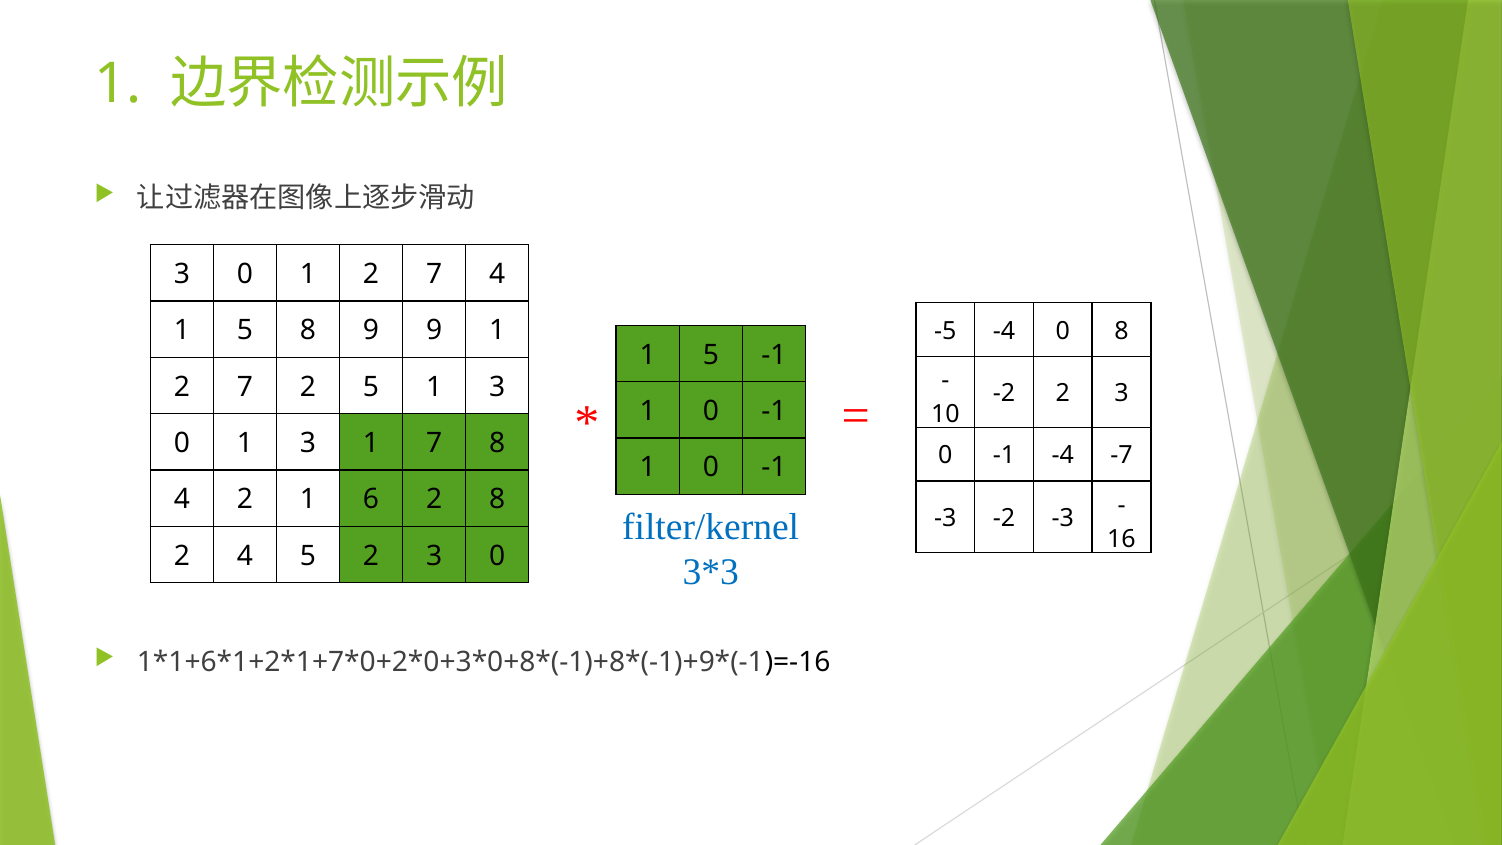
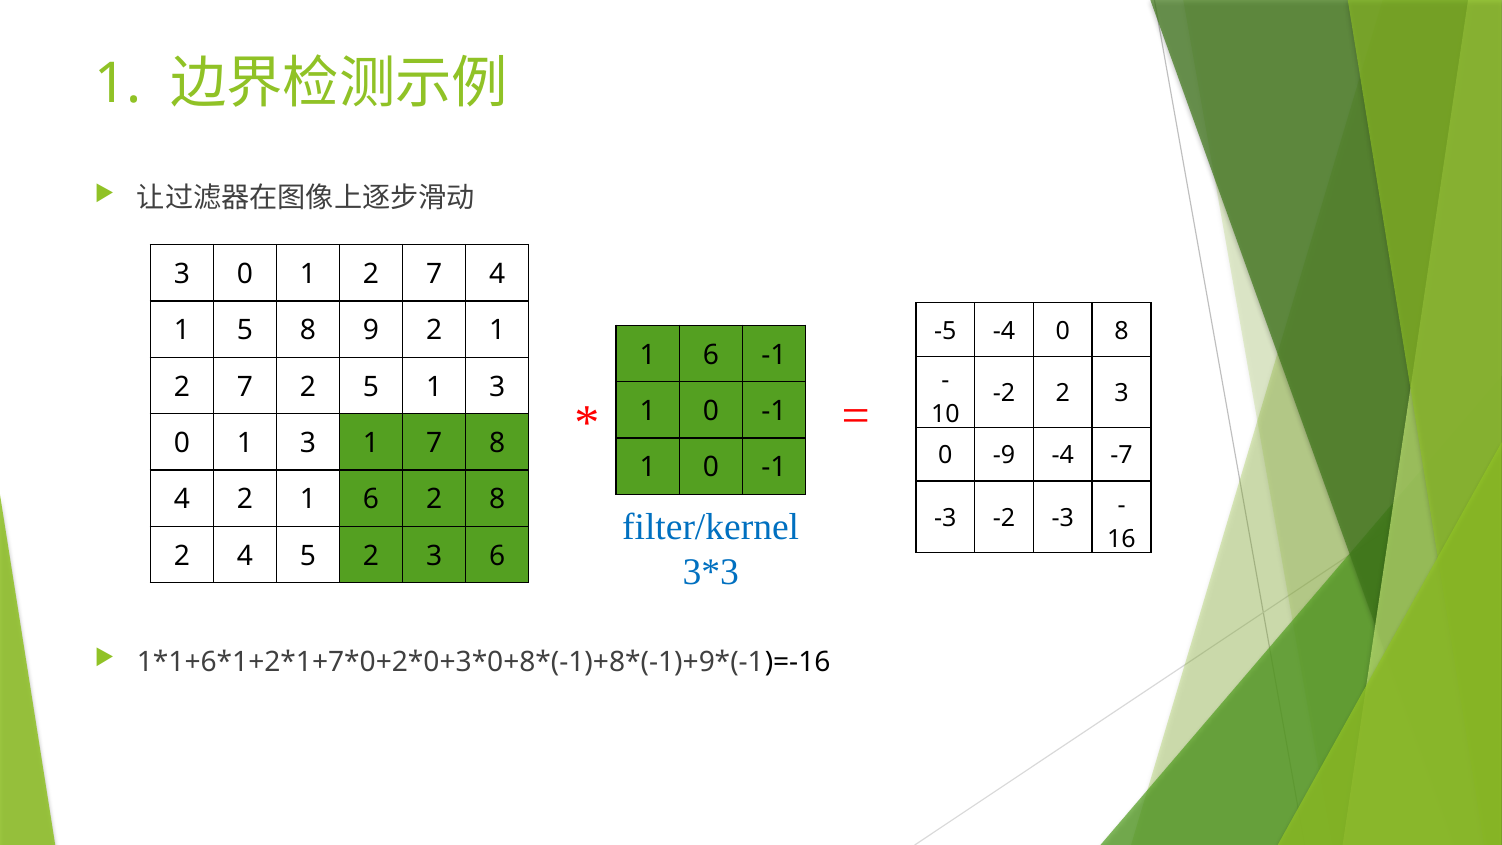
9 9: 9 -> 2 (434, 331)
5: 5 -> 6 (711, 355)
-1: -1 -> -9 (1004, 456)
5 2 3 0: 0 -> 6 (497, 556)
